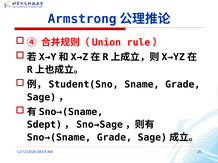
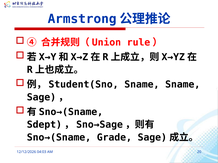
Sname Grade: Grade -> Sname (183, 85)
